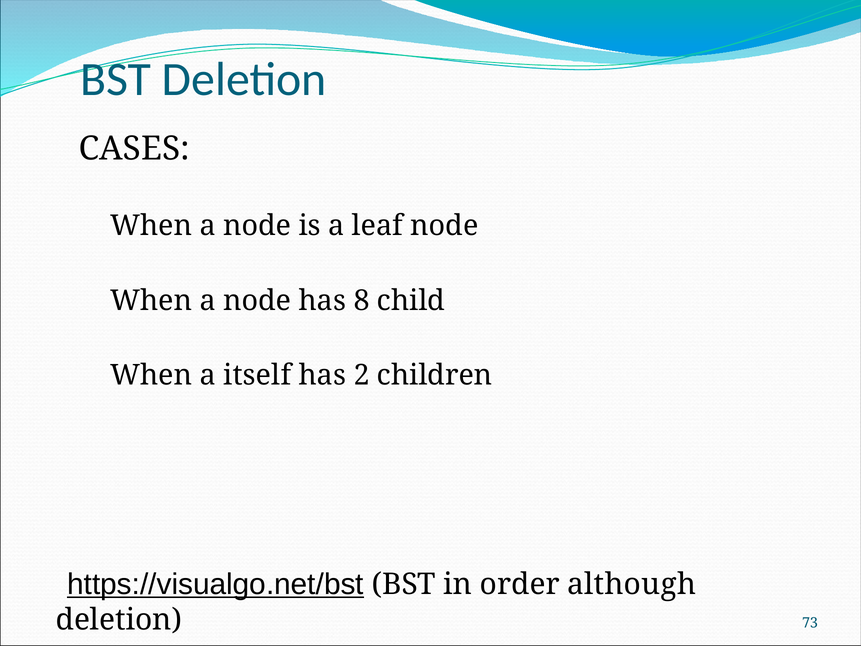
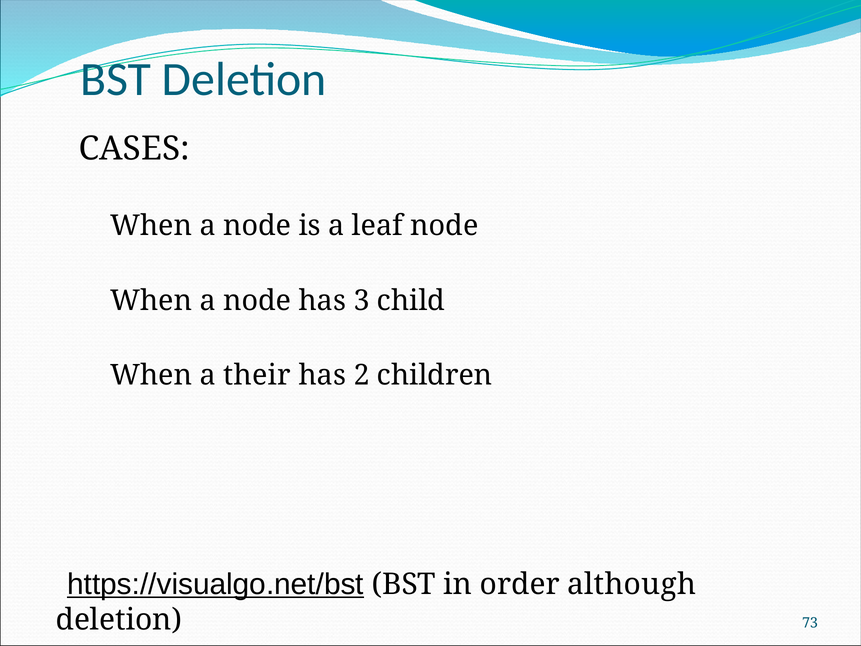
8: 8 -> 3 (362, 300)
itself: itself -> their (257, 375)
